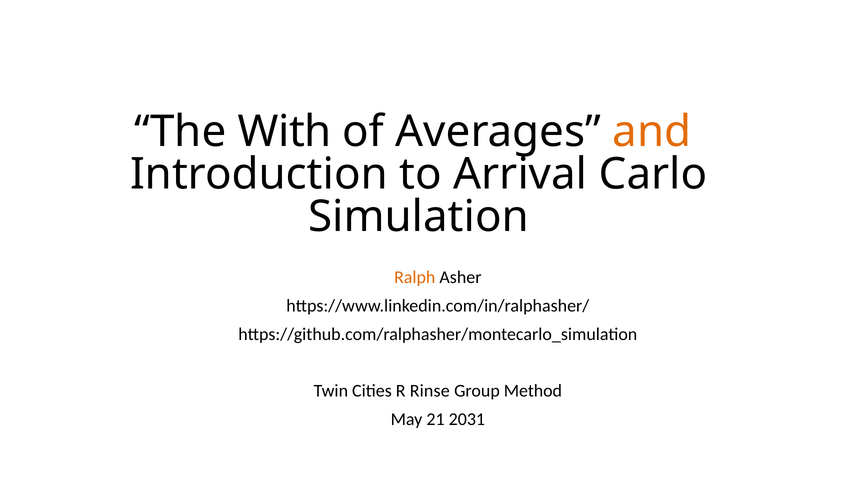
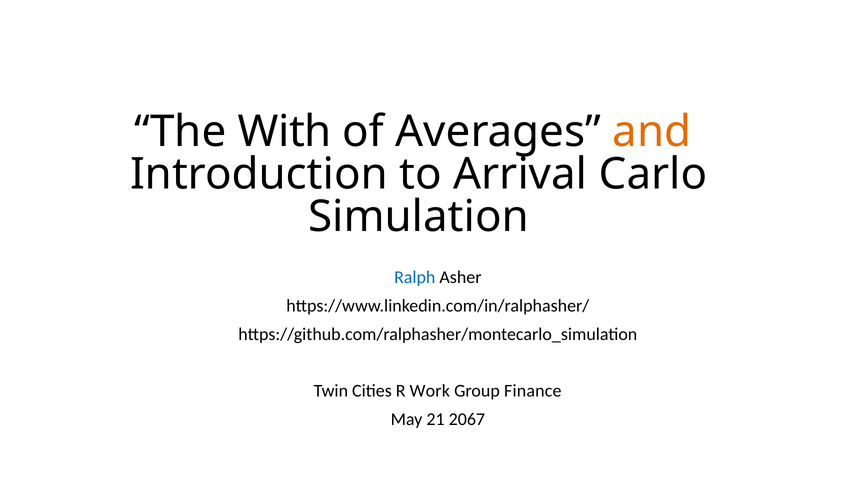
Ralph colour: orange -> blue (415, 278)
Rinse: Rinse -> Work (430, 391)
Method: Method -> Finance (533, 391)
2031: 2031 -> 2067 (467, 419)
